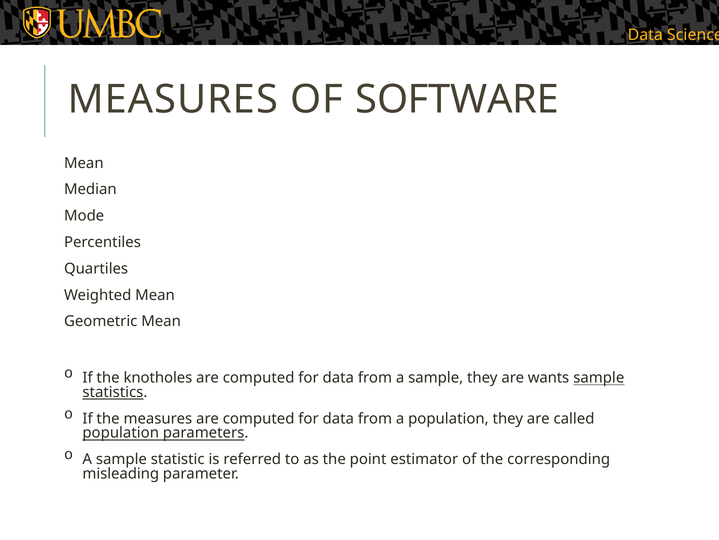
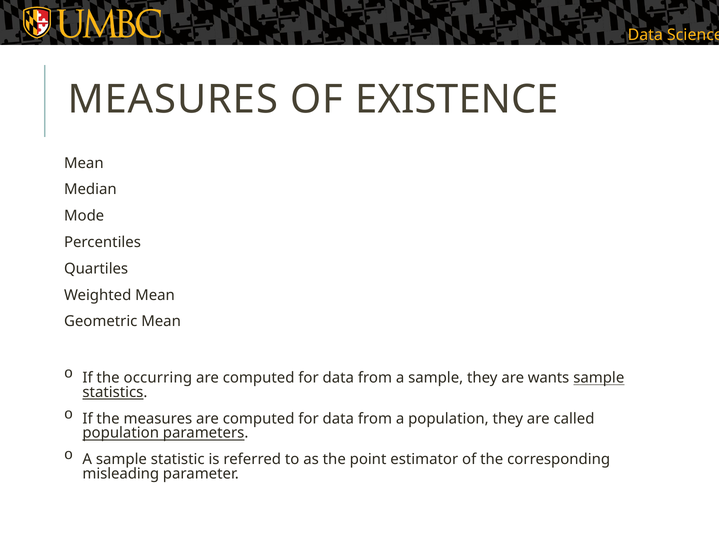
SOFTWARE: SOFTWARE -> EXISTENCE (457, 99)
knotholes: knotholes -> occurring (158, 377)
